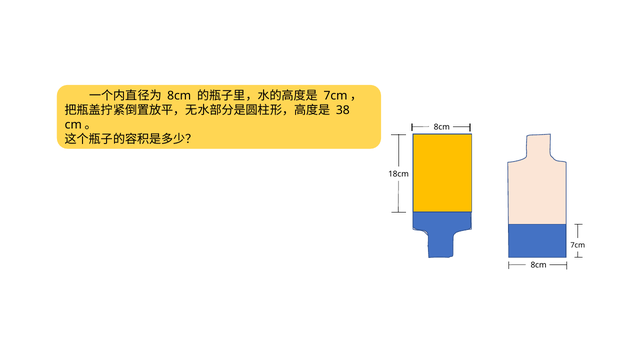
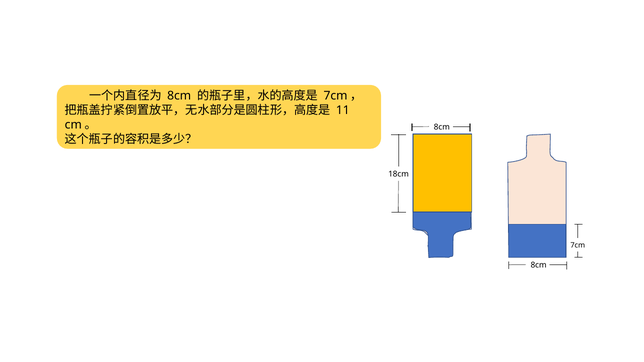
38: 38 -> 11 (343, 111)
